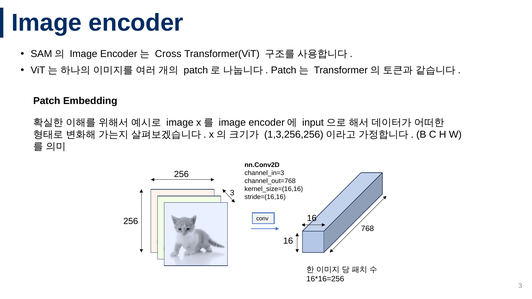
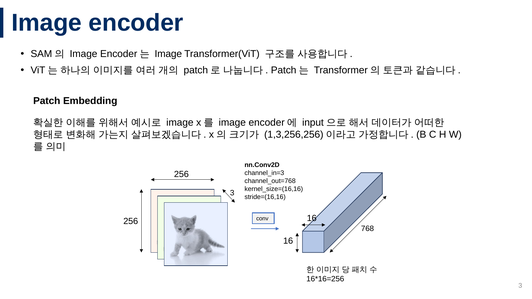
Cross: Cross -> Image (168, 54)
